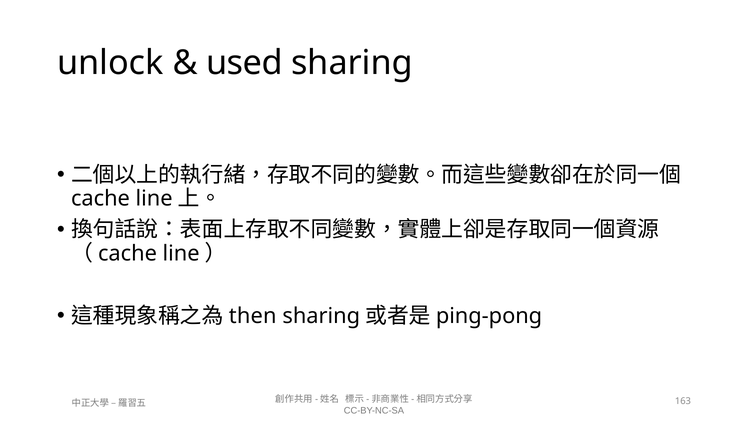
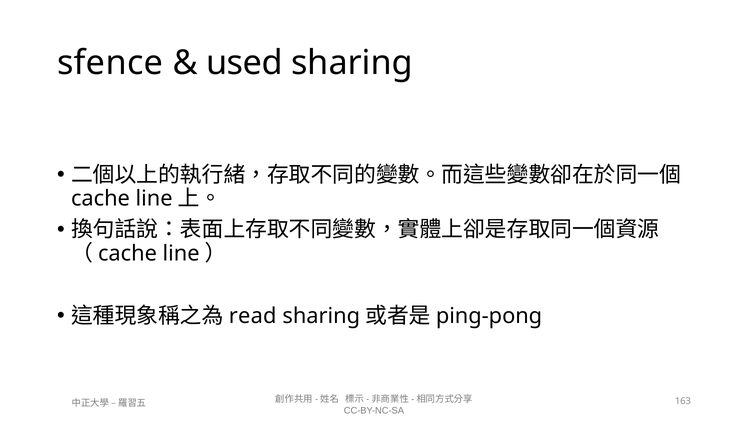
unlock: unlock -> sfence (110, 63)
then: then -> read (253, 316)
